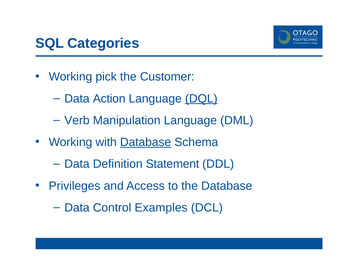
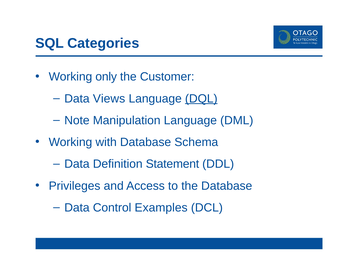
pick: pick -> only (106, 77)
Action: Action -> Views (109, 98)
Verb: Verb -> Note (77, 120)
Database underline: present -> none (146, 142)
